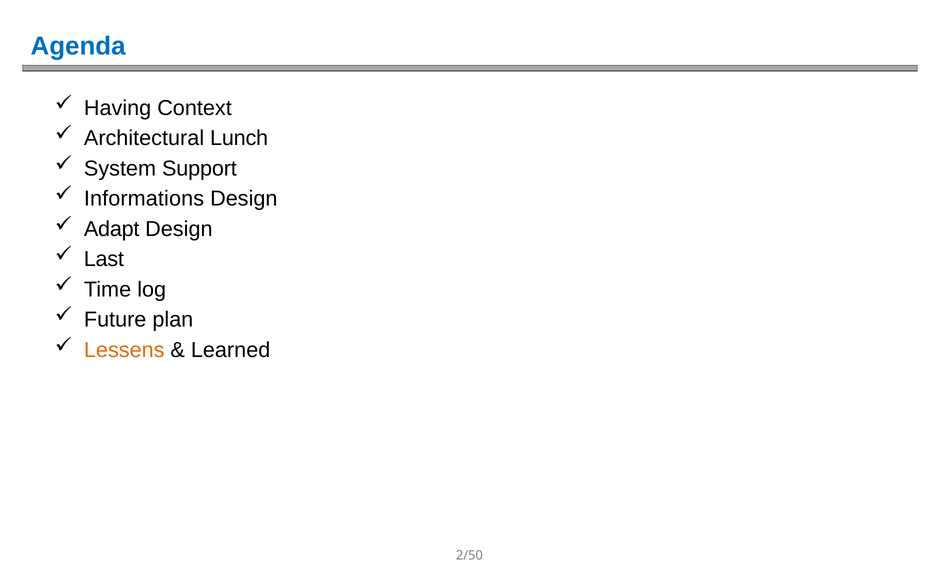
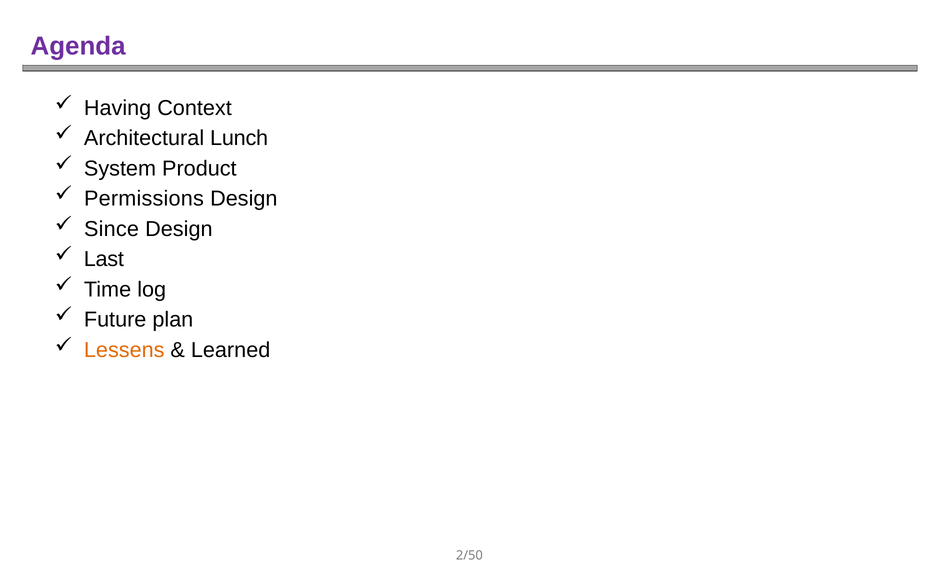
Agenda colour: blue -> purple (78, 46)
Support: Support -> Product (199, 169)
Informations: Informations -> Permissions (144, 199)
Adapt: Adapt -> Since (111, 229)
